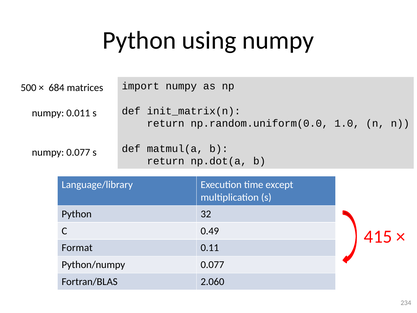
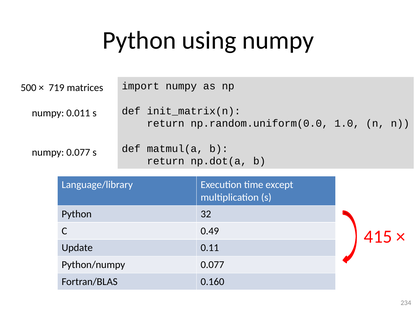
684: 684 -> 719 (57, 88)
Format: Format -> Update (77, 248)
2.060: 2.060 -> 0.160 (212, 281)
